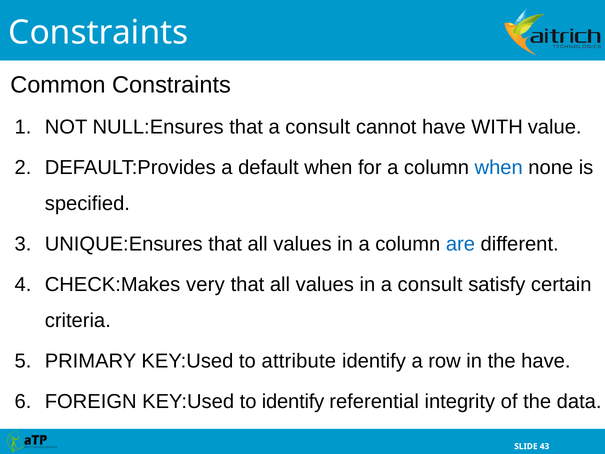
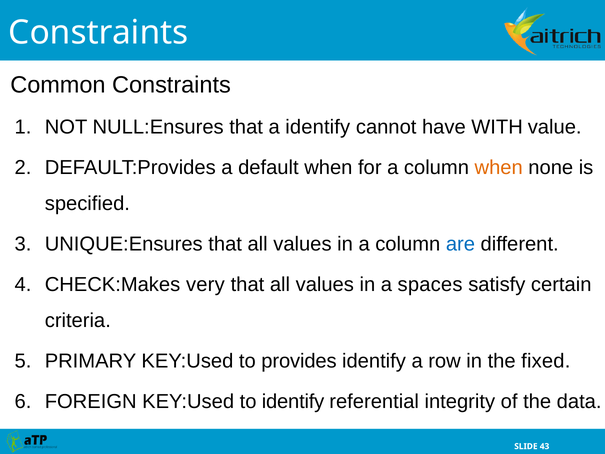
that a consult: consult -> identify (318, 127)
when colour: blue -> orange (499, 167)
in a consult: consult -> spaces (430, 284)
attribute: attribute -> provides (299, 361)
the have: have -> fixed (546, 361)
